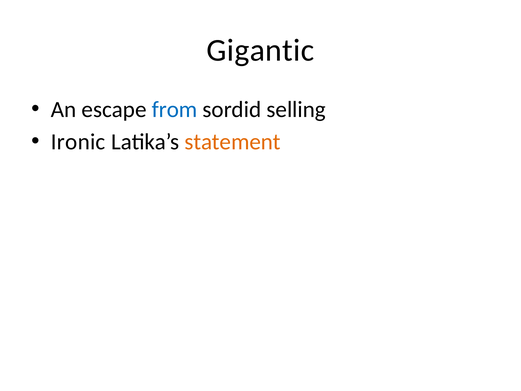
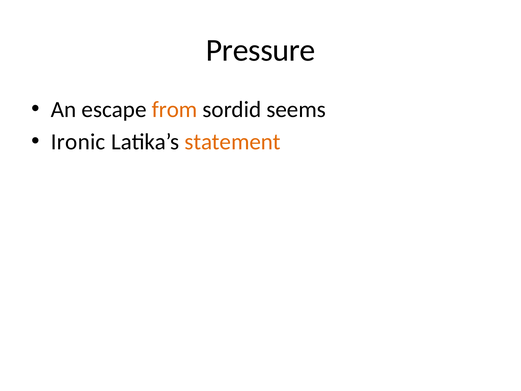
Gigantic: Gigantic -> Pressure (261, 50)
from colour: blue -> orange (175, 109)
selling: selling -> seems (296, 109)
